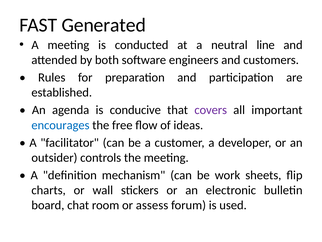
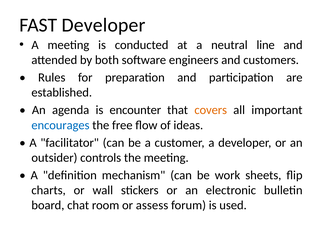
FAST Generated: Generated -> Developer (104, 25)
conducive: conducive -> encounter (135, 110)
covers colour: purple -> orange (211, 110)
